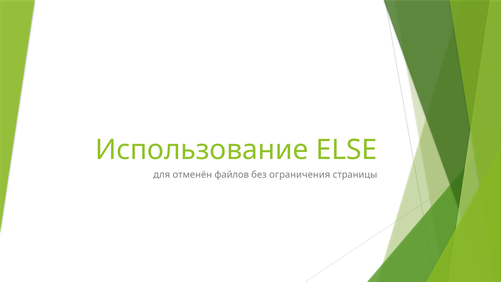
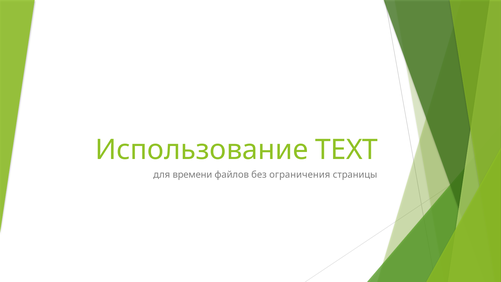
ELSE: ELSE -> TEXT (347, 150)
отменён: отменён -> времени (192, 175)
